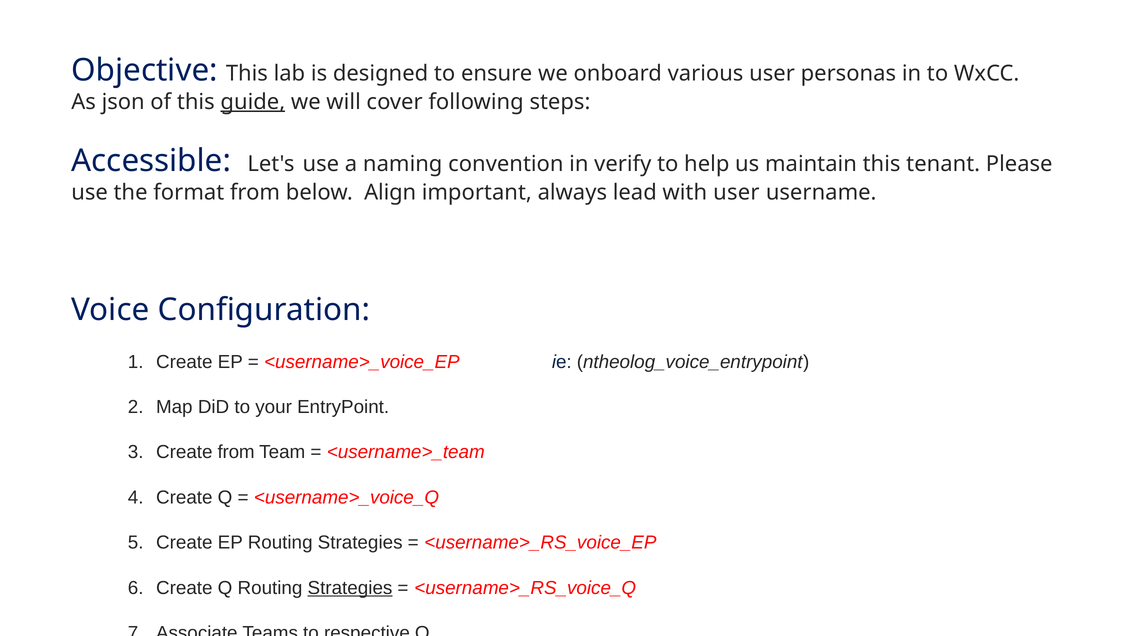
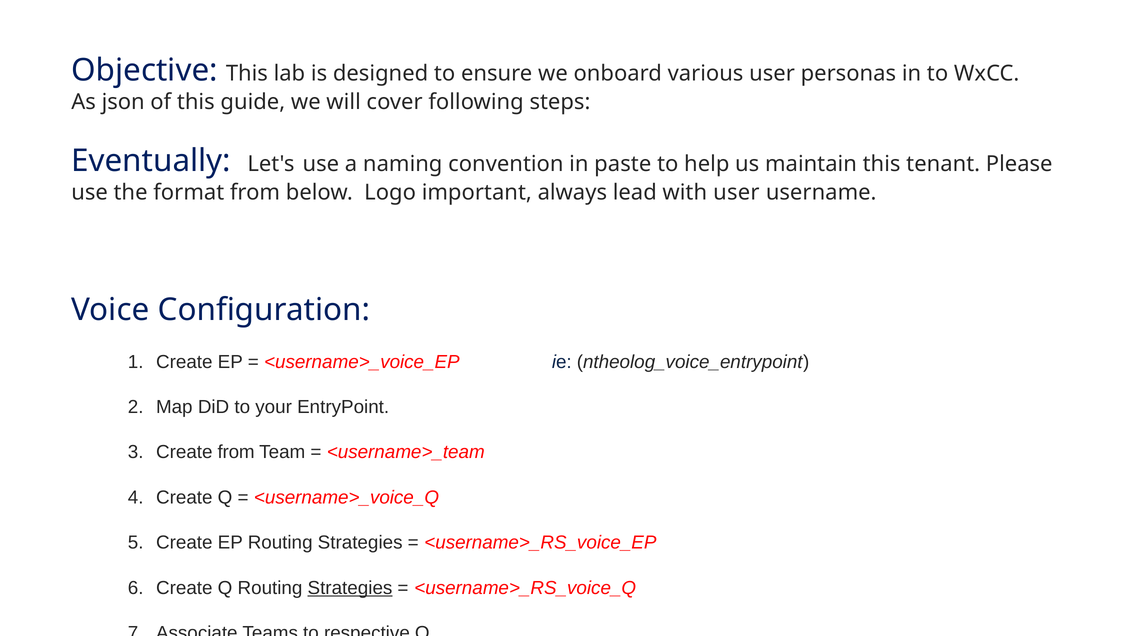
guide underline: present -> none (253, 102)
Accessible: Accessible -> Eventually (151, 161)
verify: verify -> paste (623, 164)
Align: Align -> Logo (390, 192)
